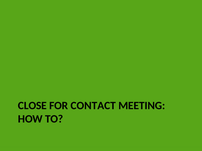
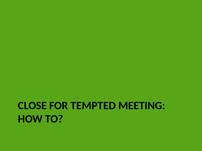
CONTACT: CONTACT -> TEMPTED (93, 106)
